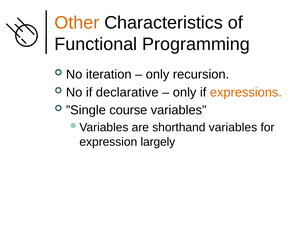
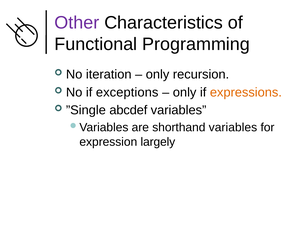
Other colour: orange -> purple (77, 23)
declarative: declarative -> exceptions (127, 92)
course: course -> abcdef (128, 110)
